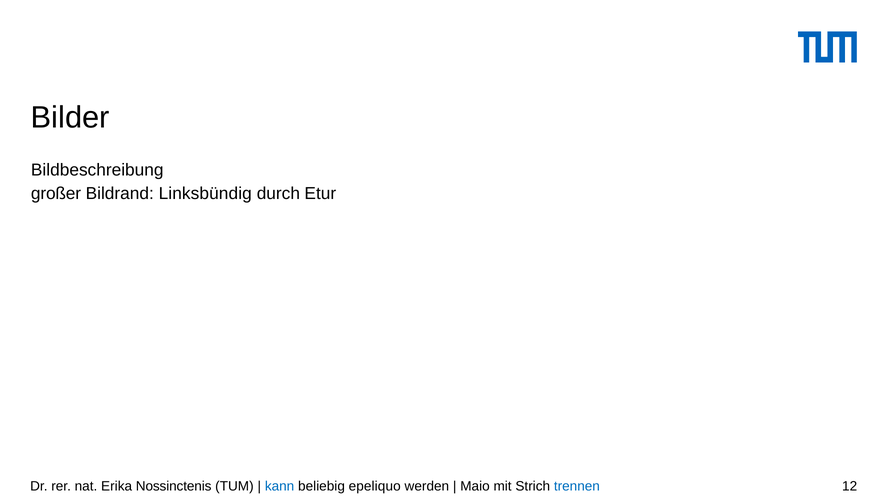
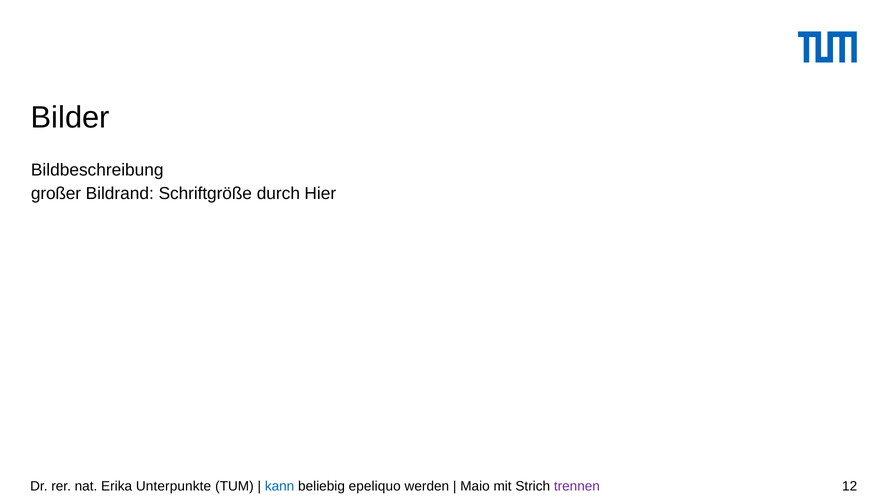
Linksbündig: Linksbündig -> Schriftgröße (205, 194)
Etur: Etur -> Hier (320, 194)
Nossinctenis: Nossinctenis -> Unterpunkte (174, 486)
trennen colour: blue -> purple (577, 486)
